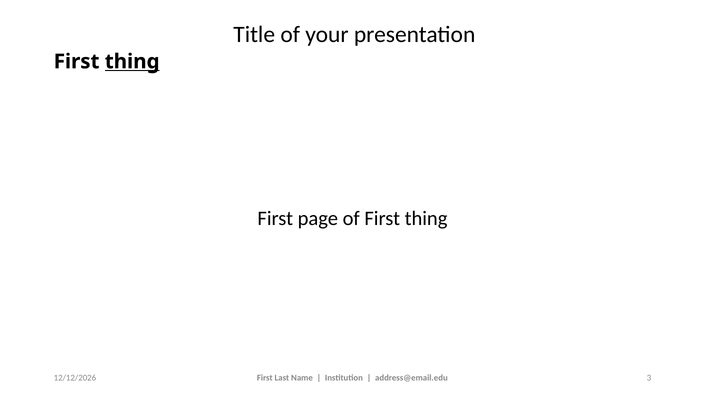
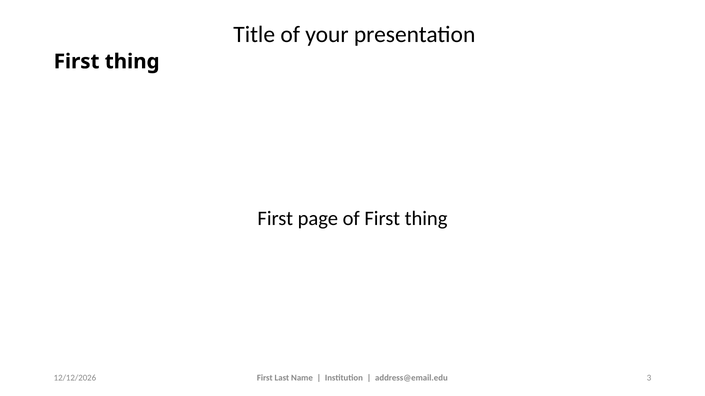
thing underline: present -> none (132, 62)
